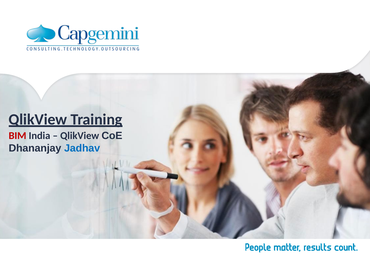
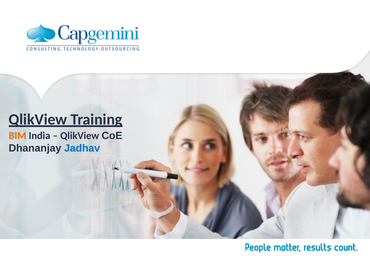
BIM colour: red -> orange (18, 136)
